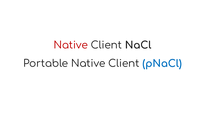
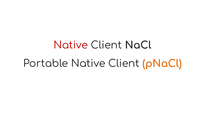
pNaCl colour: blue -> orange (162, 64)
